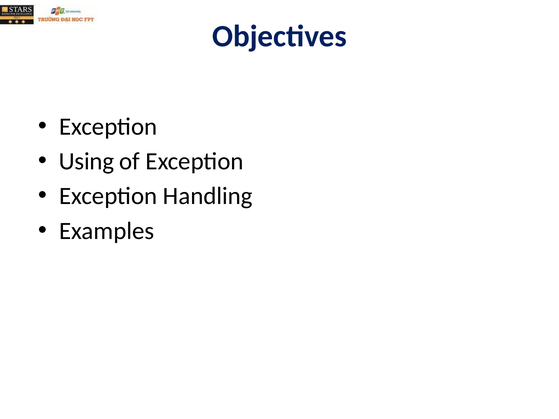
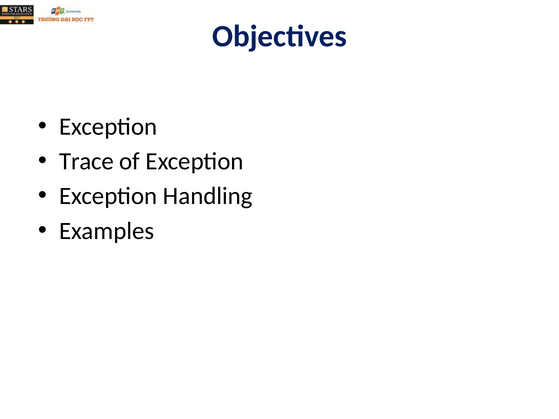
Using: Using -> Trace (86, 161)
